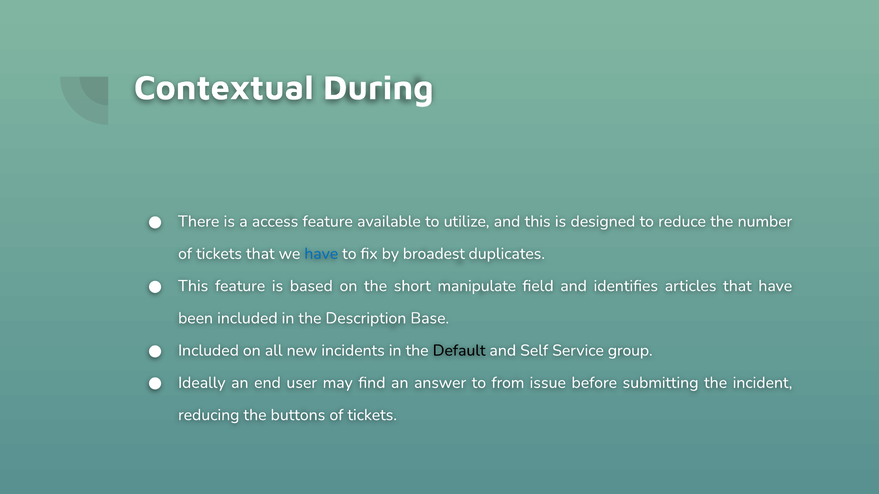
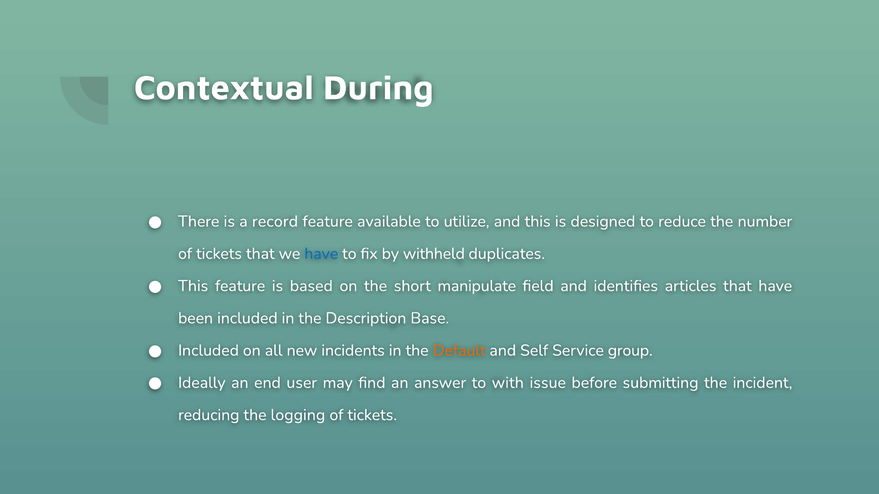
access: access -> record (275, 222)
broadest: broadest -> withheld (434, 254)
Default colour: black -> orange (459, 351)
from: from -> with (508, 383)
buttons: buttons -> logging (298, 415)
